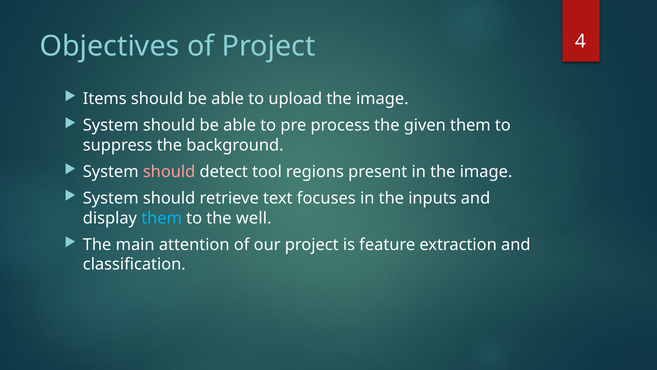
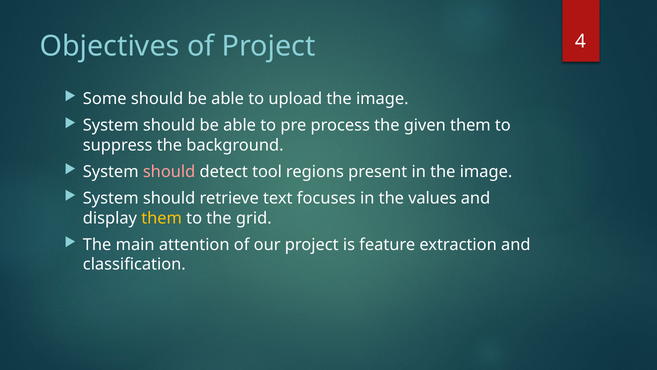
Items: Items -> Some (105, 99)
inputs: inputs -> values (432, 198)
them colour: light blue -> yellow (162, 218)
well: well -> grid (254, 218)
